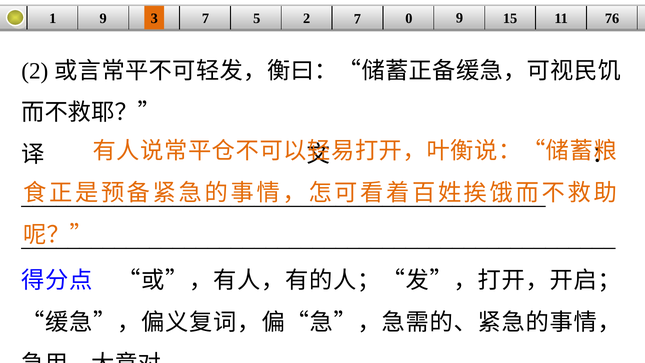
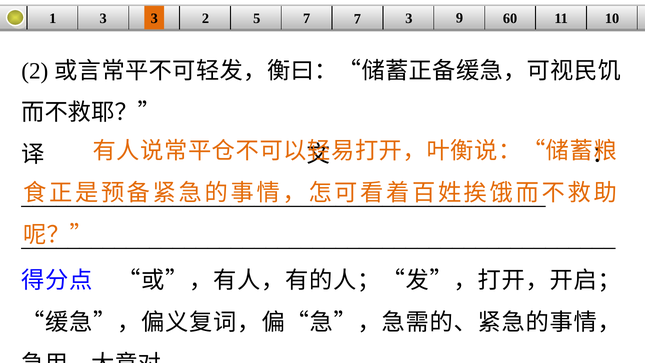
1 9: 9 -> 3 (103, 19)
3 7: 7 -> 2 (206, 19)
5 2: 2 -> 7 (307, 19)
7 0: 0 -> 3 (409, 19)
15: 15 -> 60 (510, 18)
76: 76 -> 10 (612, 19)
